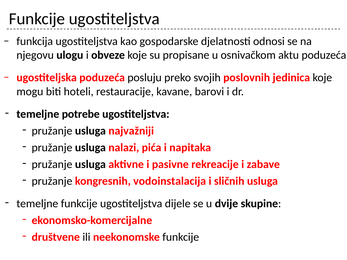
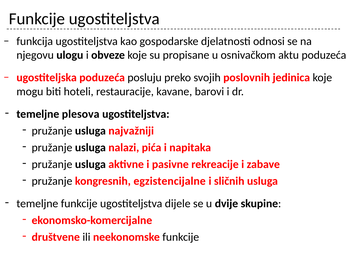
potrebe: potrebe -> plesova (81, 114)
vodoinstalacija: vodoinstalacija -> egzistencijalne (170, 181)
